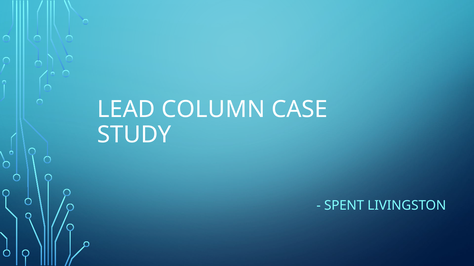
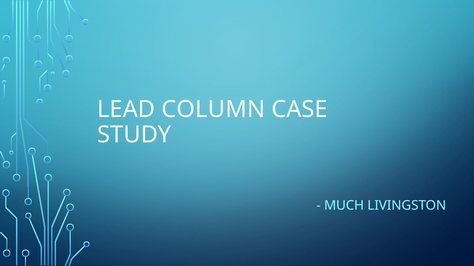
SPENT: SPENT -> MUCH (344, 206)
